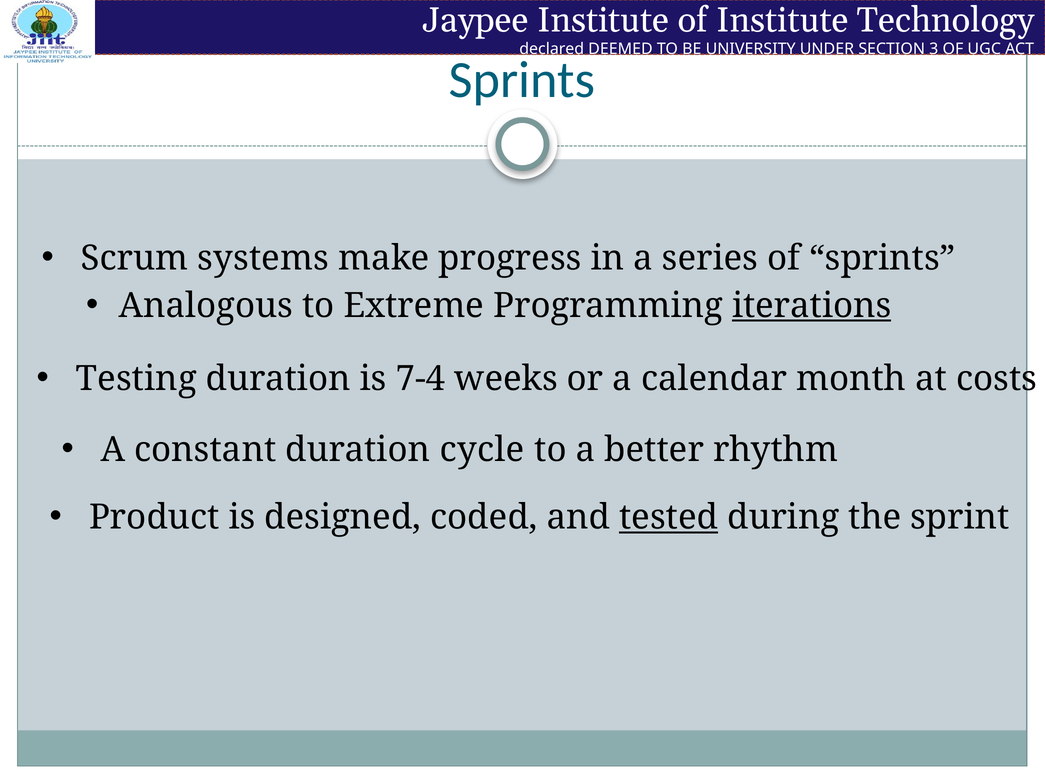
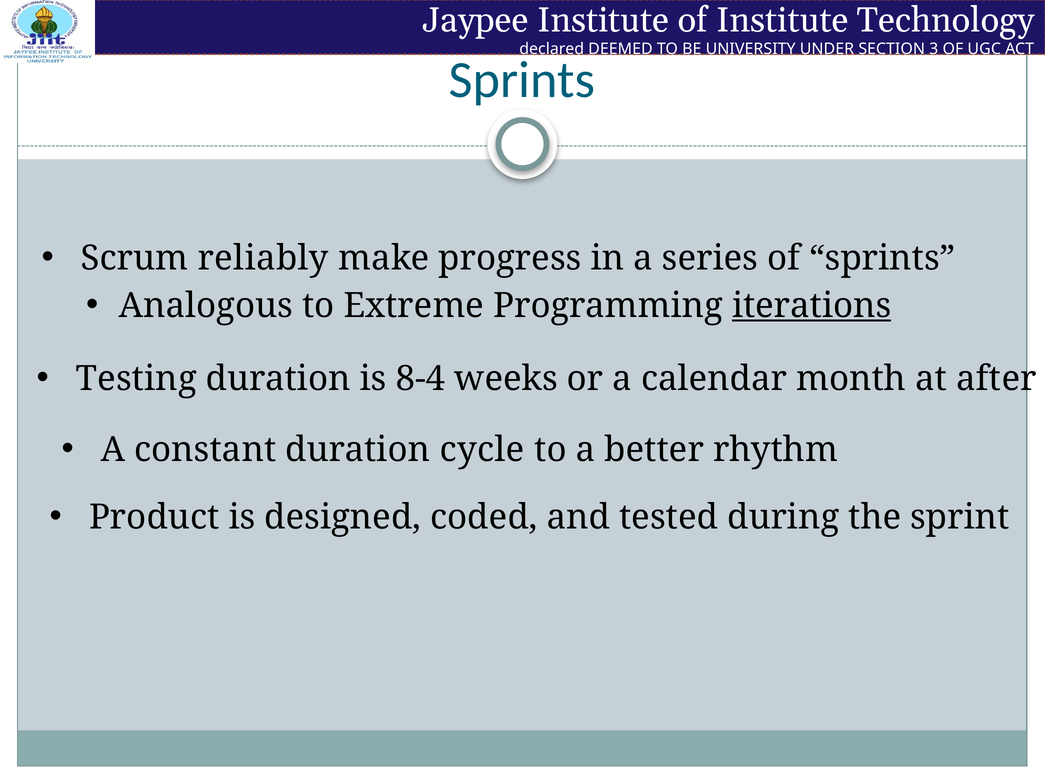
systems: systems -> reliably (263, 258)
7-4: 7-4 -> 8-4 (421, 378)
costs: costs -> after (996, 378)
tested underline: present -> none (669, 517)
